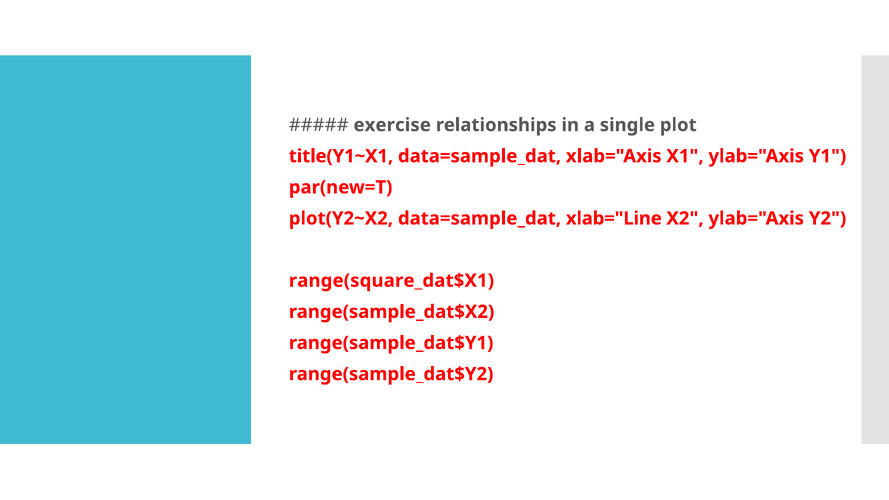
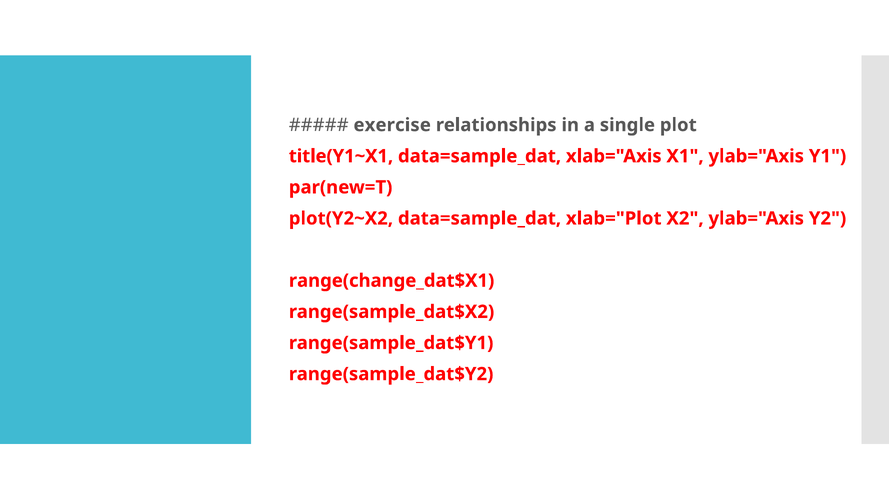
xlab="Line: xlab="Line -> xlab="Plot (614, 218)
range(square_dat$X1: range(square_dat$X1 -> range(change_dat$X1 (392, 281)
